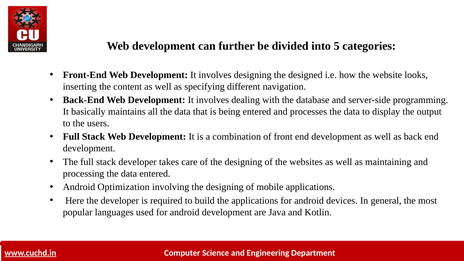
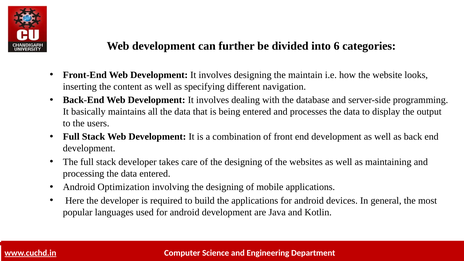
5: 5 -> 6 (337, 46)
designed: designed -> maintain (305, 75)
